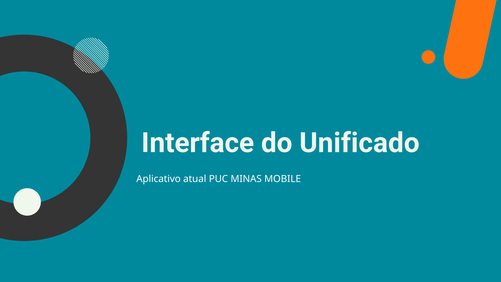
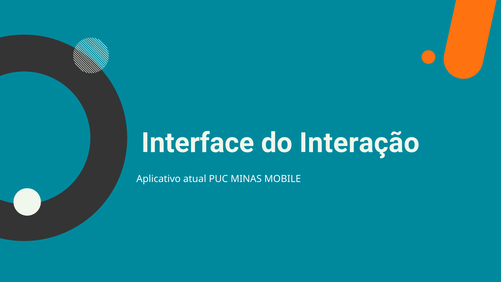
Unificado: Unificado -> Interação (359, 143)
